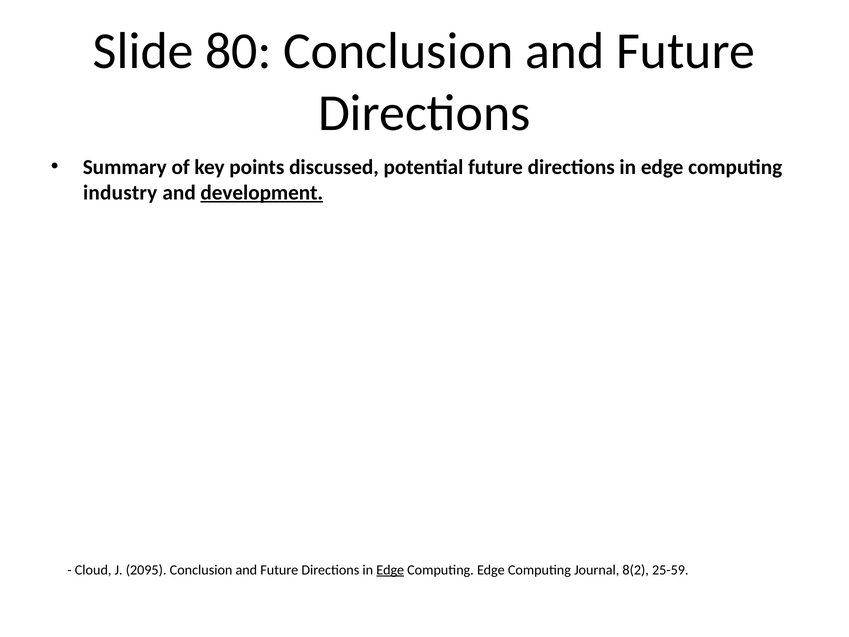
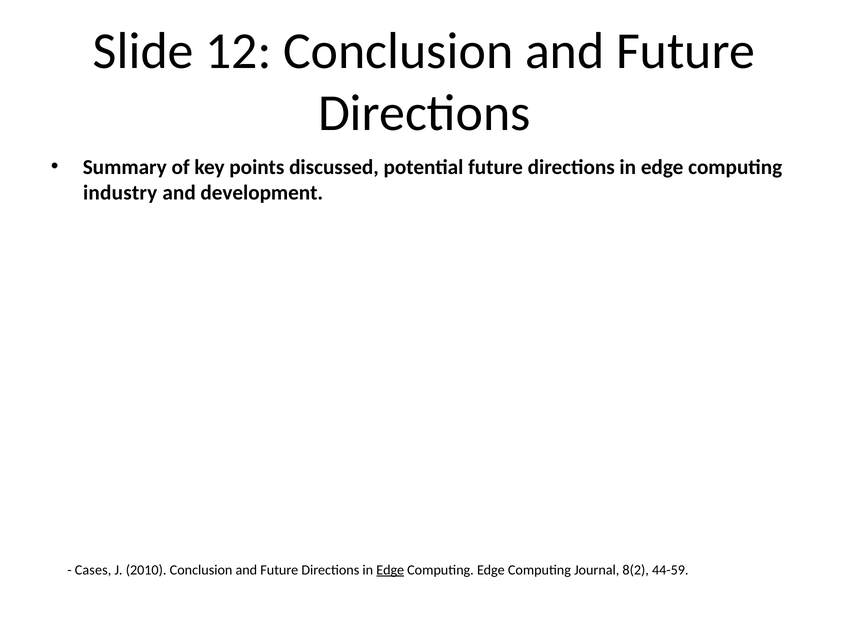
80: 80 -> 12 (238, 51)
development underline: present -> none (262, 193)
Cloud: Cloud -> Cases (93, 570)
2095: 2095 -> 2010 (146, 570)
25-59: 25-59 -> 44-59 (670, 570)
